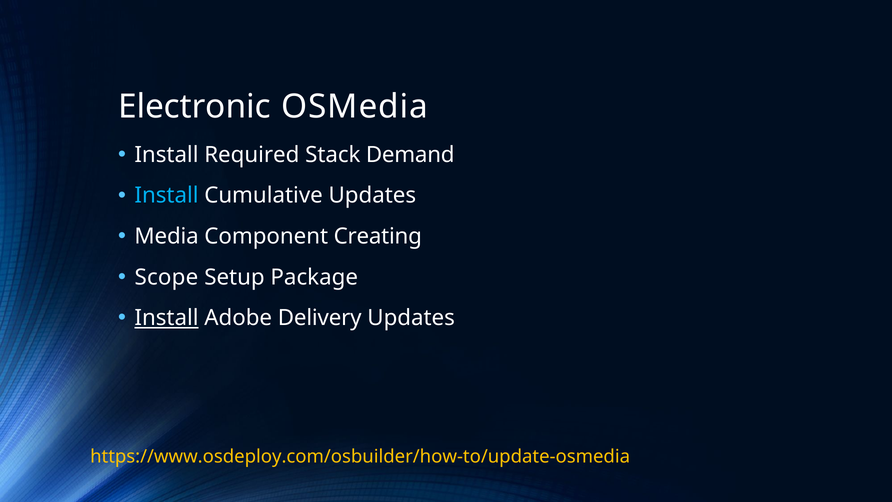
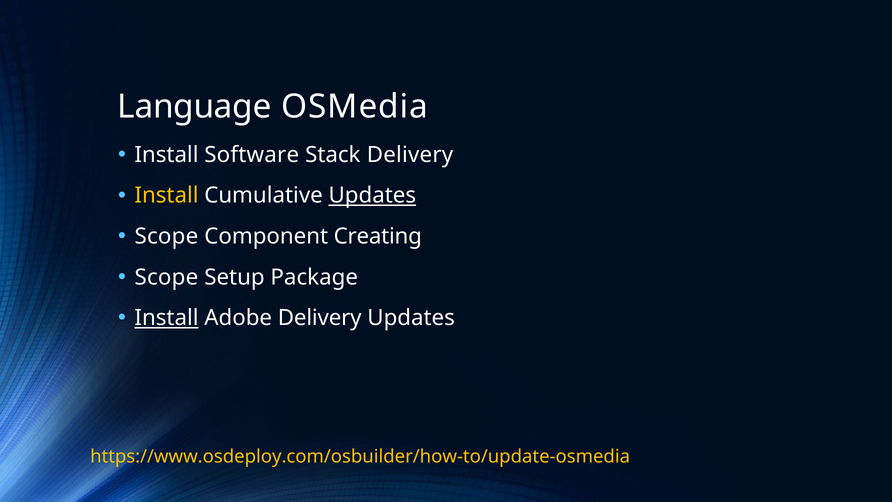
Electronic: Electronic -> Language (194, 107)
Required: Required -> Software (252, 155)
Stack Demand: Demand -> Delivery (410, 155)
Install colour: light blue -> yellow (167, 195)
Updates underline: none -> present (372, 195)
Media: Media -> Scope (166, 236)
